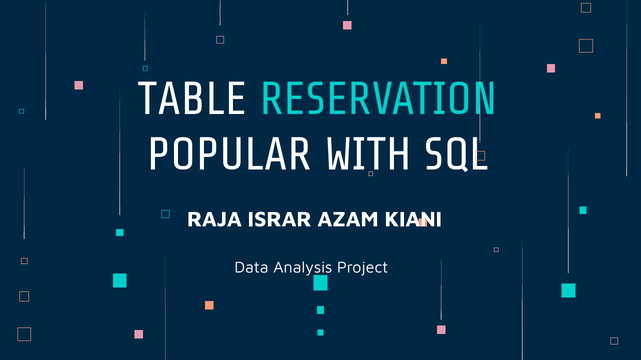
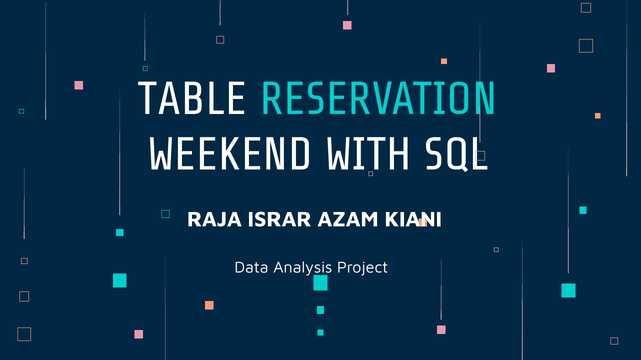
POPULAR: POPULAR -> WEEKEND (230, 155)
